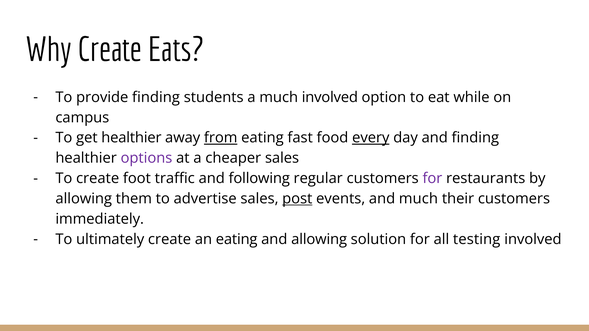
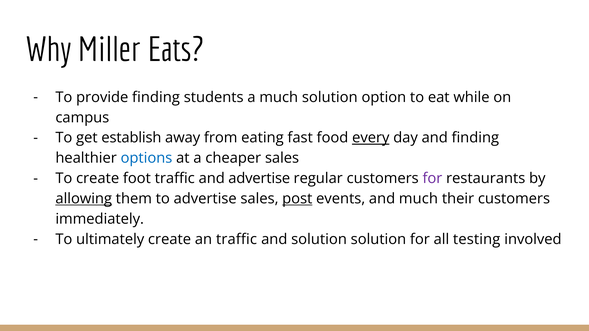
Why Create: Create -> Miller (109, 50)
much involved: involved -> solution (330, 97)
get healthier: healthier -> establish (131, 138)
from underline: present -> none (221, 138)
options colour: purple -> blue (146, 158)
and following: following -> advertise (259, 179)
allowing underline: none -> present (84, 199)
an eating: eating -> traffic (236, 240)
and allowing: allowing -> solution (319, 240)
